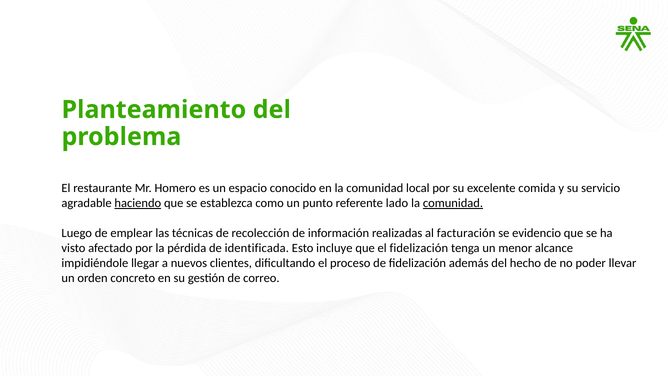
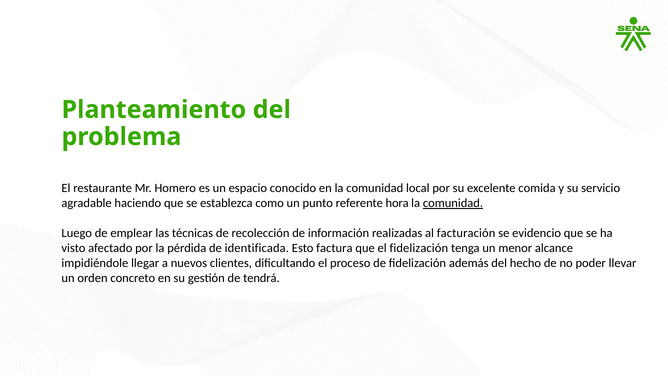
haciendo underline: present -> none (138, 203)
lado: lado -> hora (397, 203)
incluye: incluye -> factura (334, 248)
correo: correo -> tendrá (261, 278)
